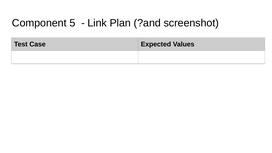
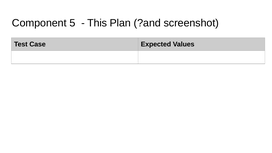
Link: Link -> This (97, 23)
